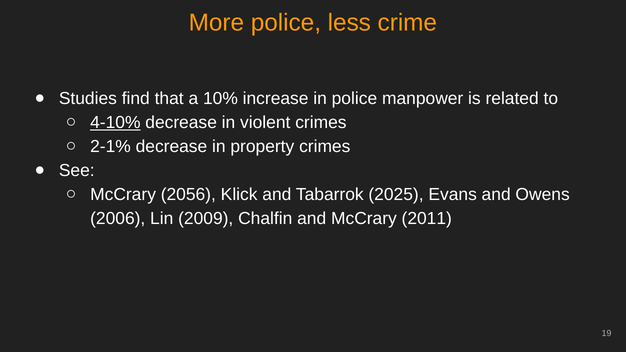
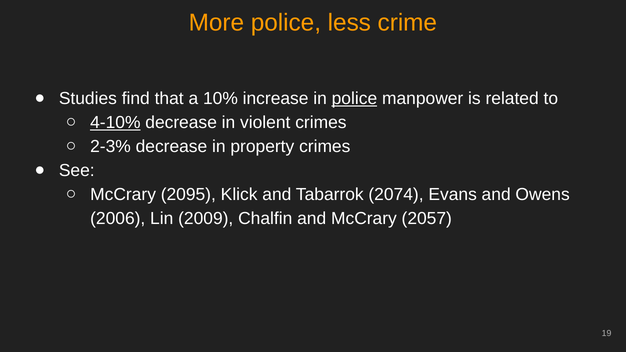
police underline: none -> present (354, 99)
2-1%: 2-1% -> 2-3% (110, 147)
2056: 2056 -> 2095 (188, 195)
2025: 2025 -> 2074 (396, 195)
2011: 2011 -> 2057 (427, 219)
